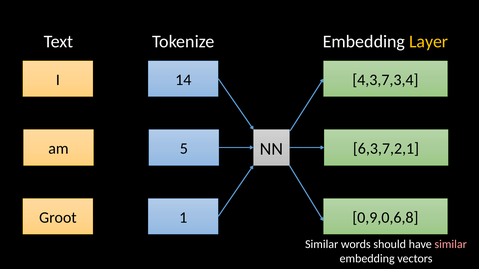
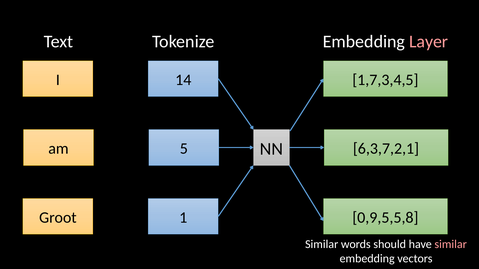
Layer colour: yellow -> pink (429, 42)
4,3,7,3,4: 4,3,7,3,4 -> 1,7,3,4,5 (385, 80)
0,9,0,6,8: 0,9,0,6,8 -> 0,9,5,5,8 (385, 218)
